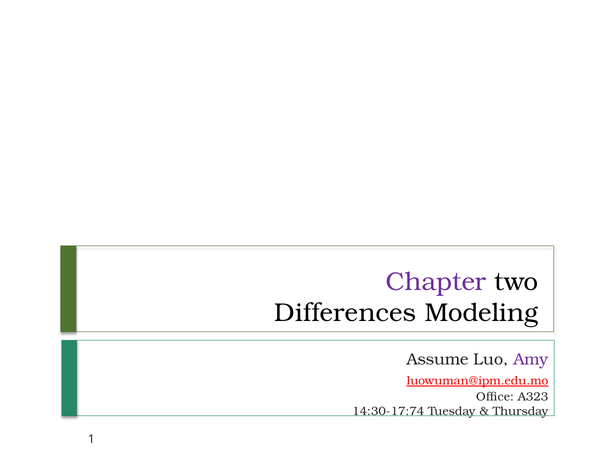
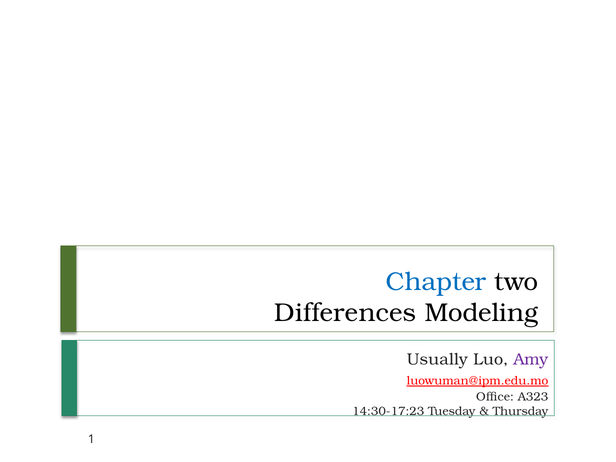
Chapter colour: purple -> blue (436, 282)
Assume: Assume -> Usually (437, 359)
14:30-17:74: 14:30-17:74 -> 14:30-17:23 (388, 411)
